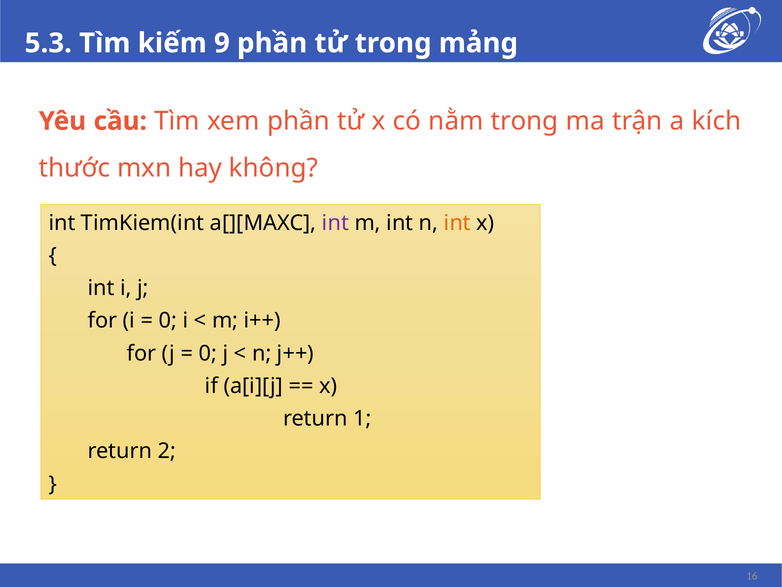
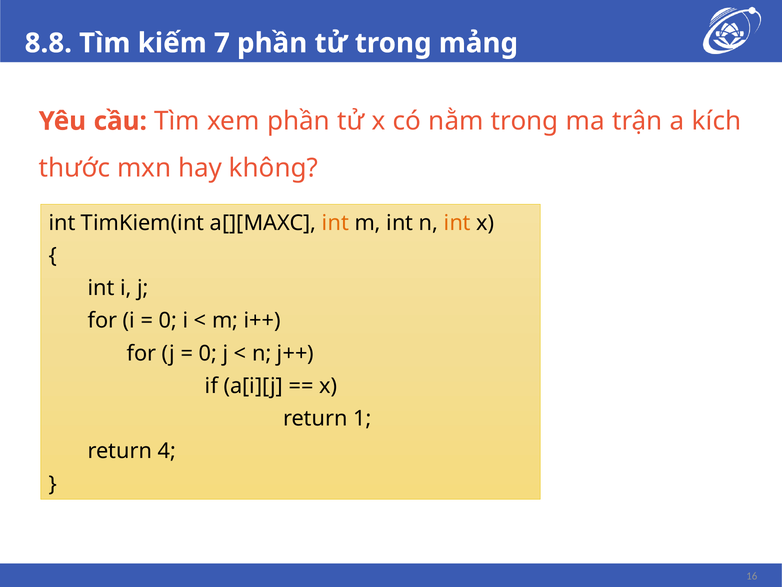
5.3: 5.3 -> 8.8 (48, 43)
9: 9 -> 7 (222, 43)
int colour: purple -> orange (335, 223)
2: 2 -> 4 (167, 451)
